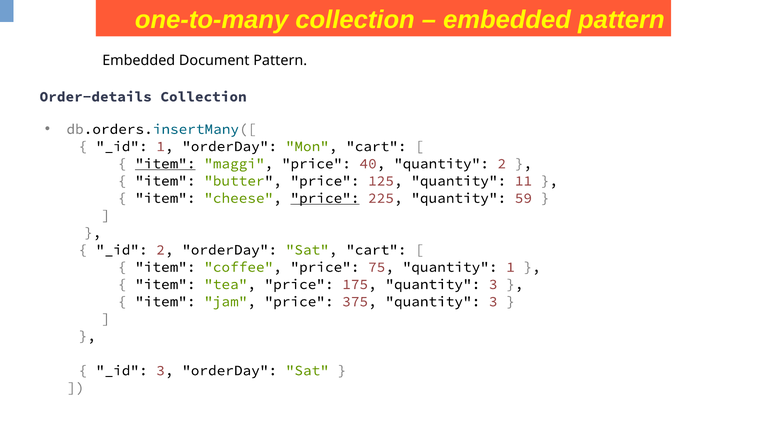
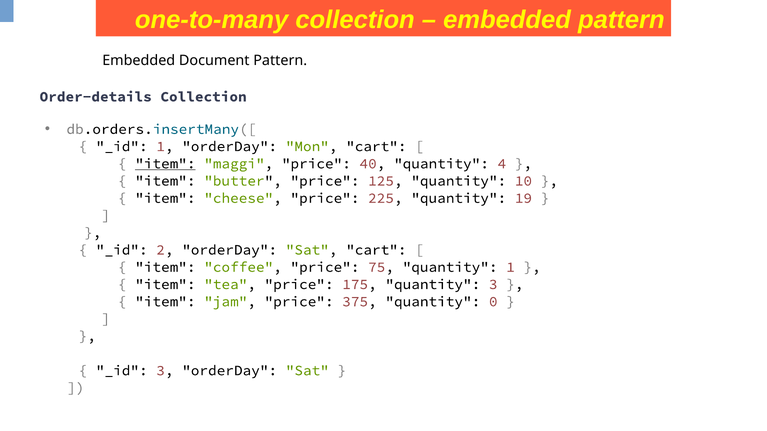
quantity 2: 2 -> 4 (502, 164)
11: 11 -> 10 (523, 181)
price underline: present -> none (325, 198)
59: 59 -> 19 (523, 198)
375 quantity 3: 3 -> 0 (493, 302)
